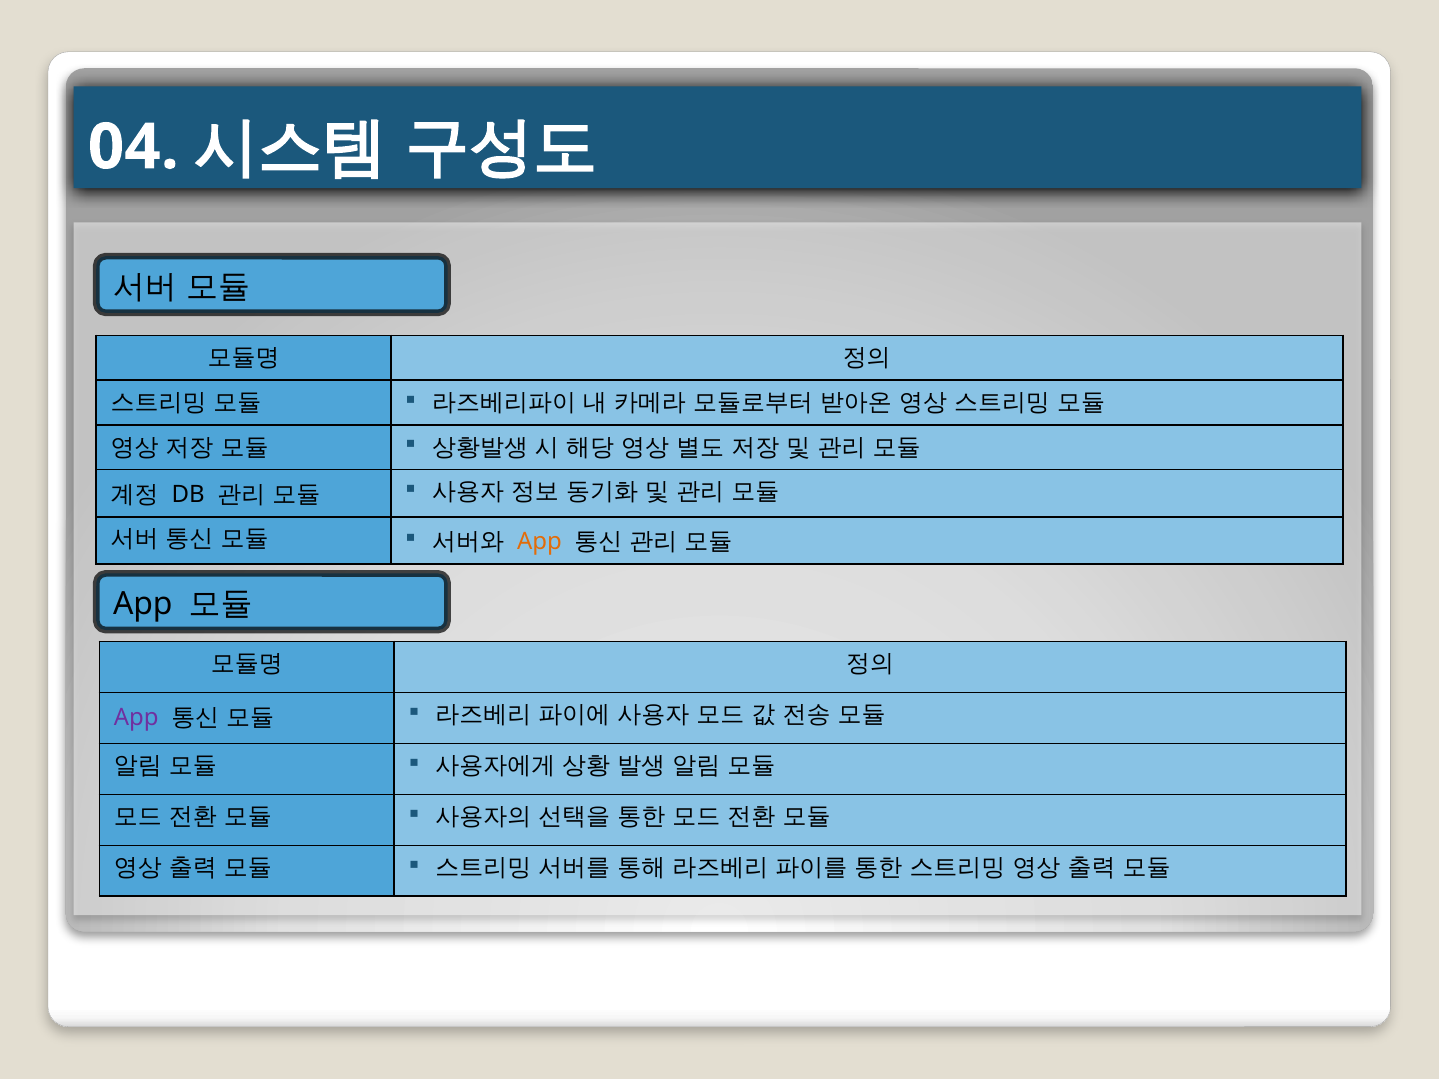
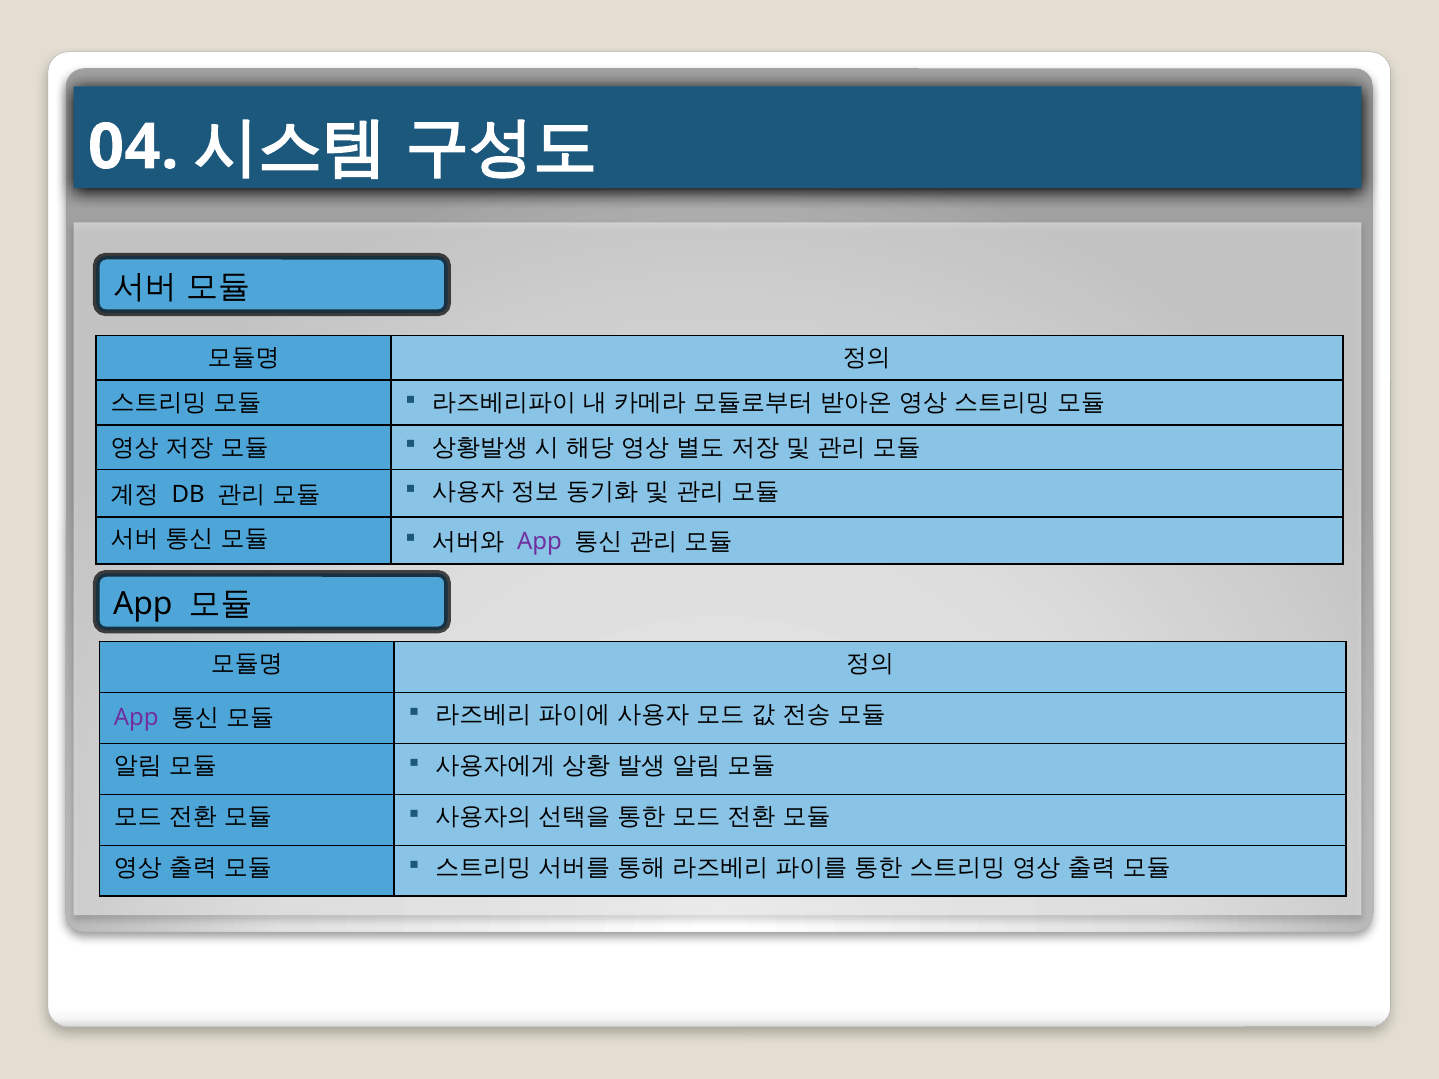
App colour: orange -> purple (539, 542)
